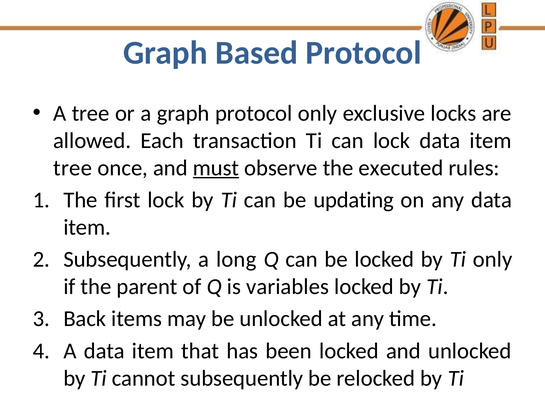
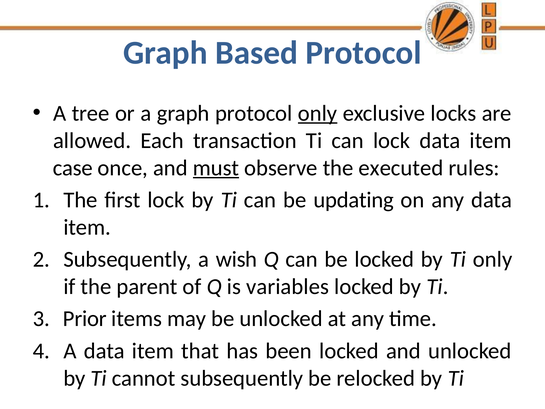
only underline: none -> present (318, 113)
tree: tree -> case (73, 168)
long: long -> wish (236, 259)
Back: Back -> Prior (85, 319)
